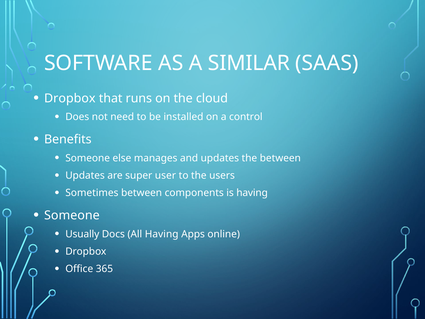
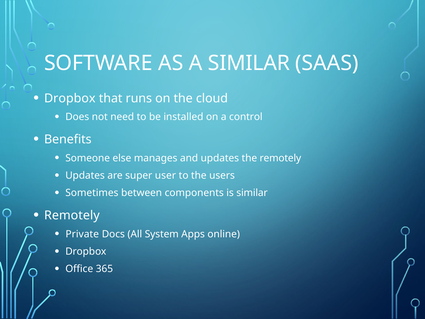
the between: between -> remotely (280, 158)
is having: having -> similar (252, 193)
Someone: Someone -> Remotely (72, 215)
Usually: Usually -> Private (82, 234)
All Having: Having -> System (162, 234)
